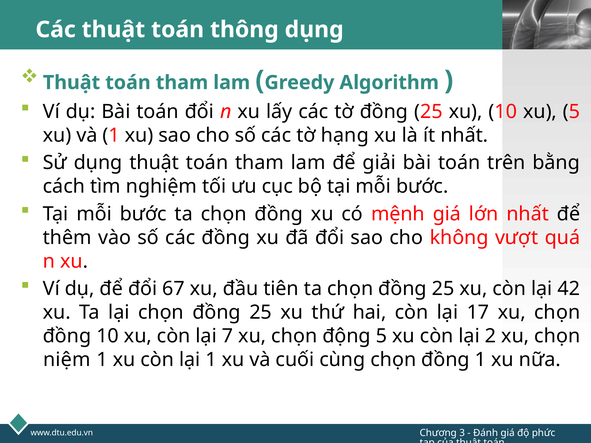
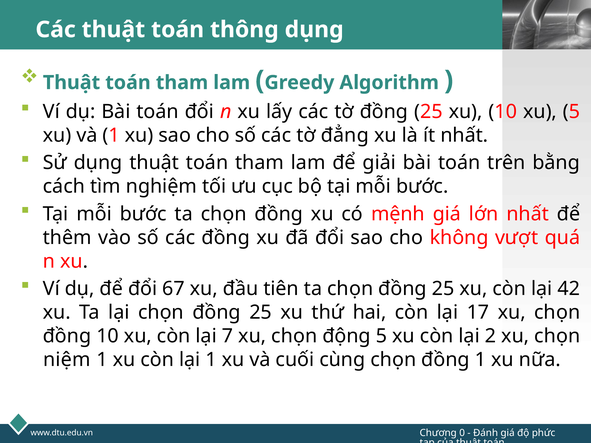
hạng: hạng -> đẳng (345, 135)
3: 3 -> 0 (462, 433)
